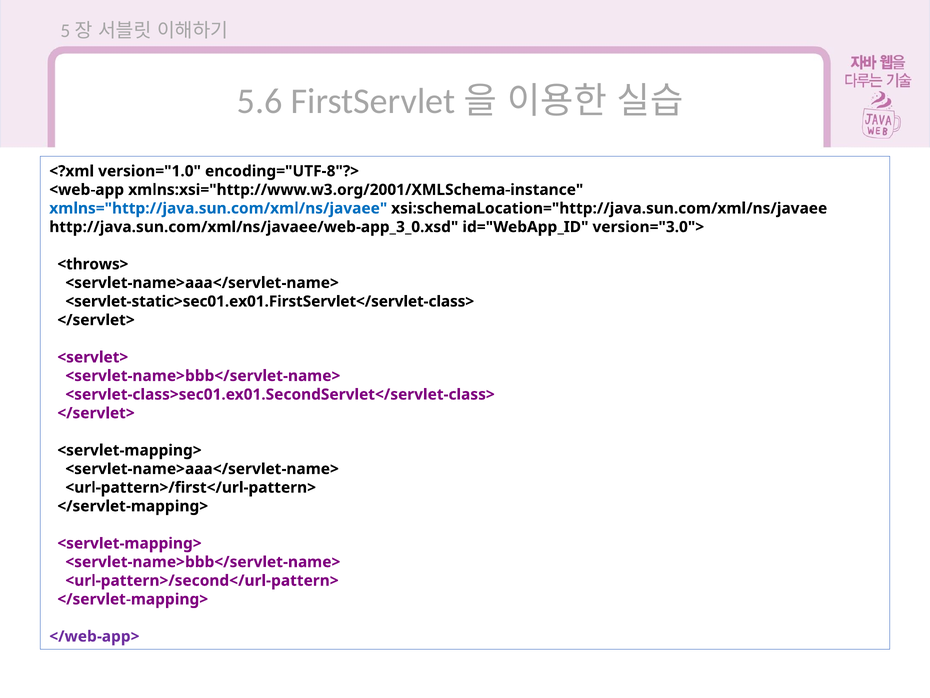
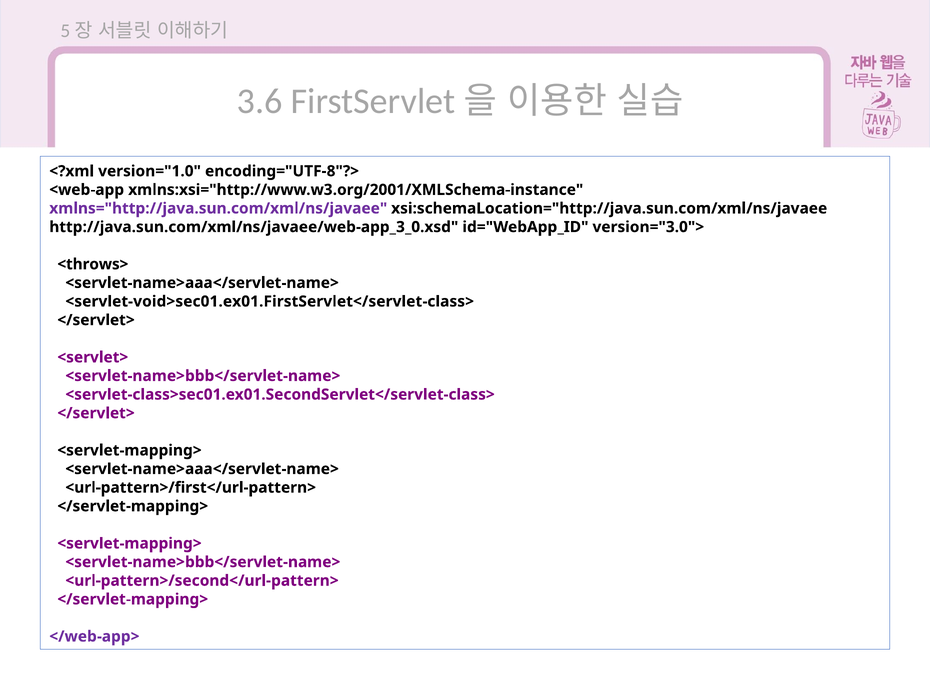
5.6: 5.6 -> 3.6 (260, 101)
xmlns="http://java.sun.com/xml/ns/javaee colour: blue -> purple (218, 208)
<servlet-static>sec01.ex01.FirstServlet</servlet-class>: <servlet-static>sec01.ex01.FirstServlet</servlet-class> -> <servlet-void>sec01.ex01.FirstServlet</servlet-class> (270, 301)
